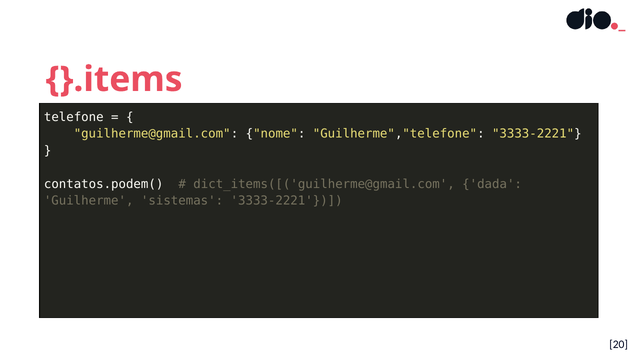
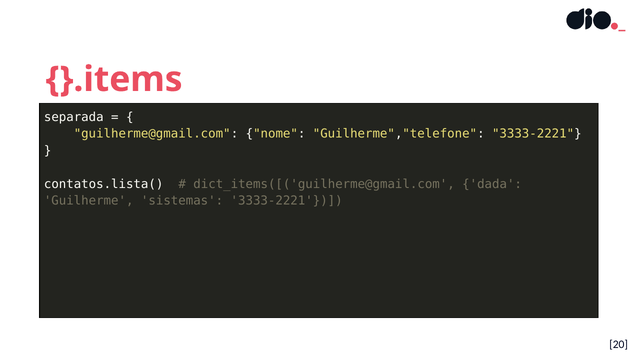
telefone: telefone -> separada (74, 117)
contatos.podem(: contatos.podem( -> contatos.lista( (104, 184)
